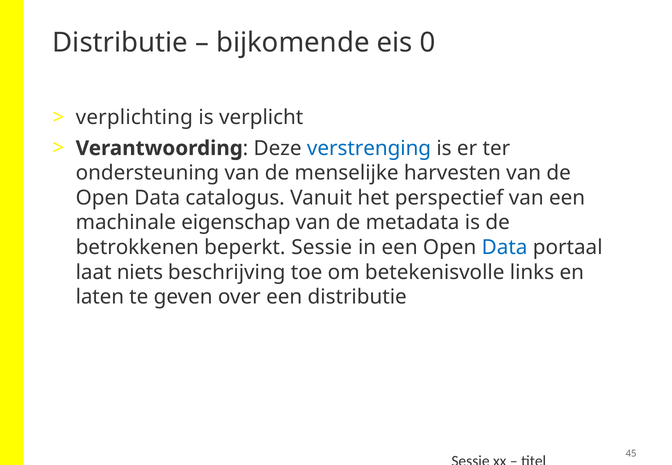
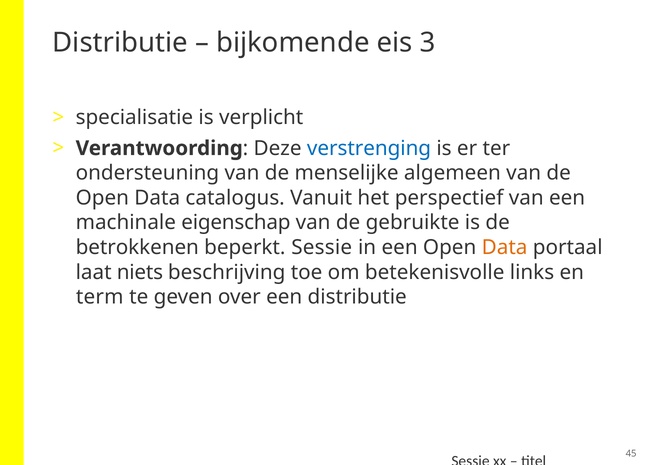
0: 0 -> 3 (428, 43)
verplichting: verplichting -> specialisatie (134, 118)
harvesten: harvesten -> algemeen (452, 173)
metadata: metadata -> gebruikte (413, 223)
Data colour: blue -> orange (505, 248)
laten: laten -> term (100, 297)
